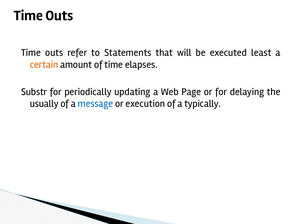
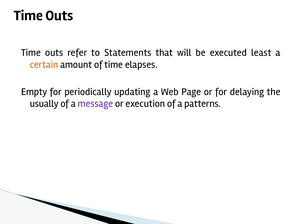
Substr: Substr -> Empty (34, 92)
message colour: blue -> purple (95, 103)
typically: typically -> patterns (203, 103)
